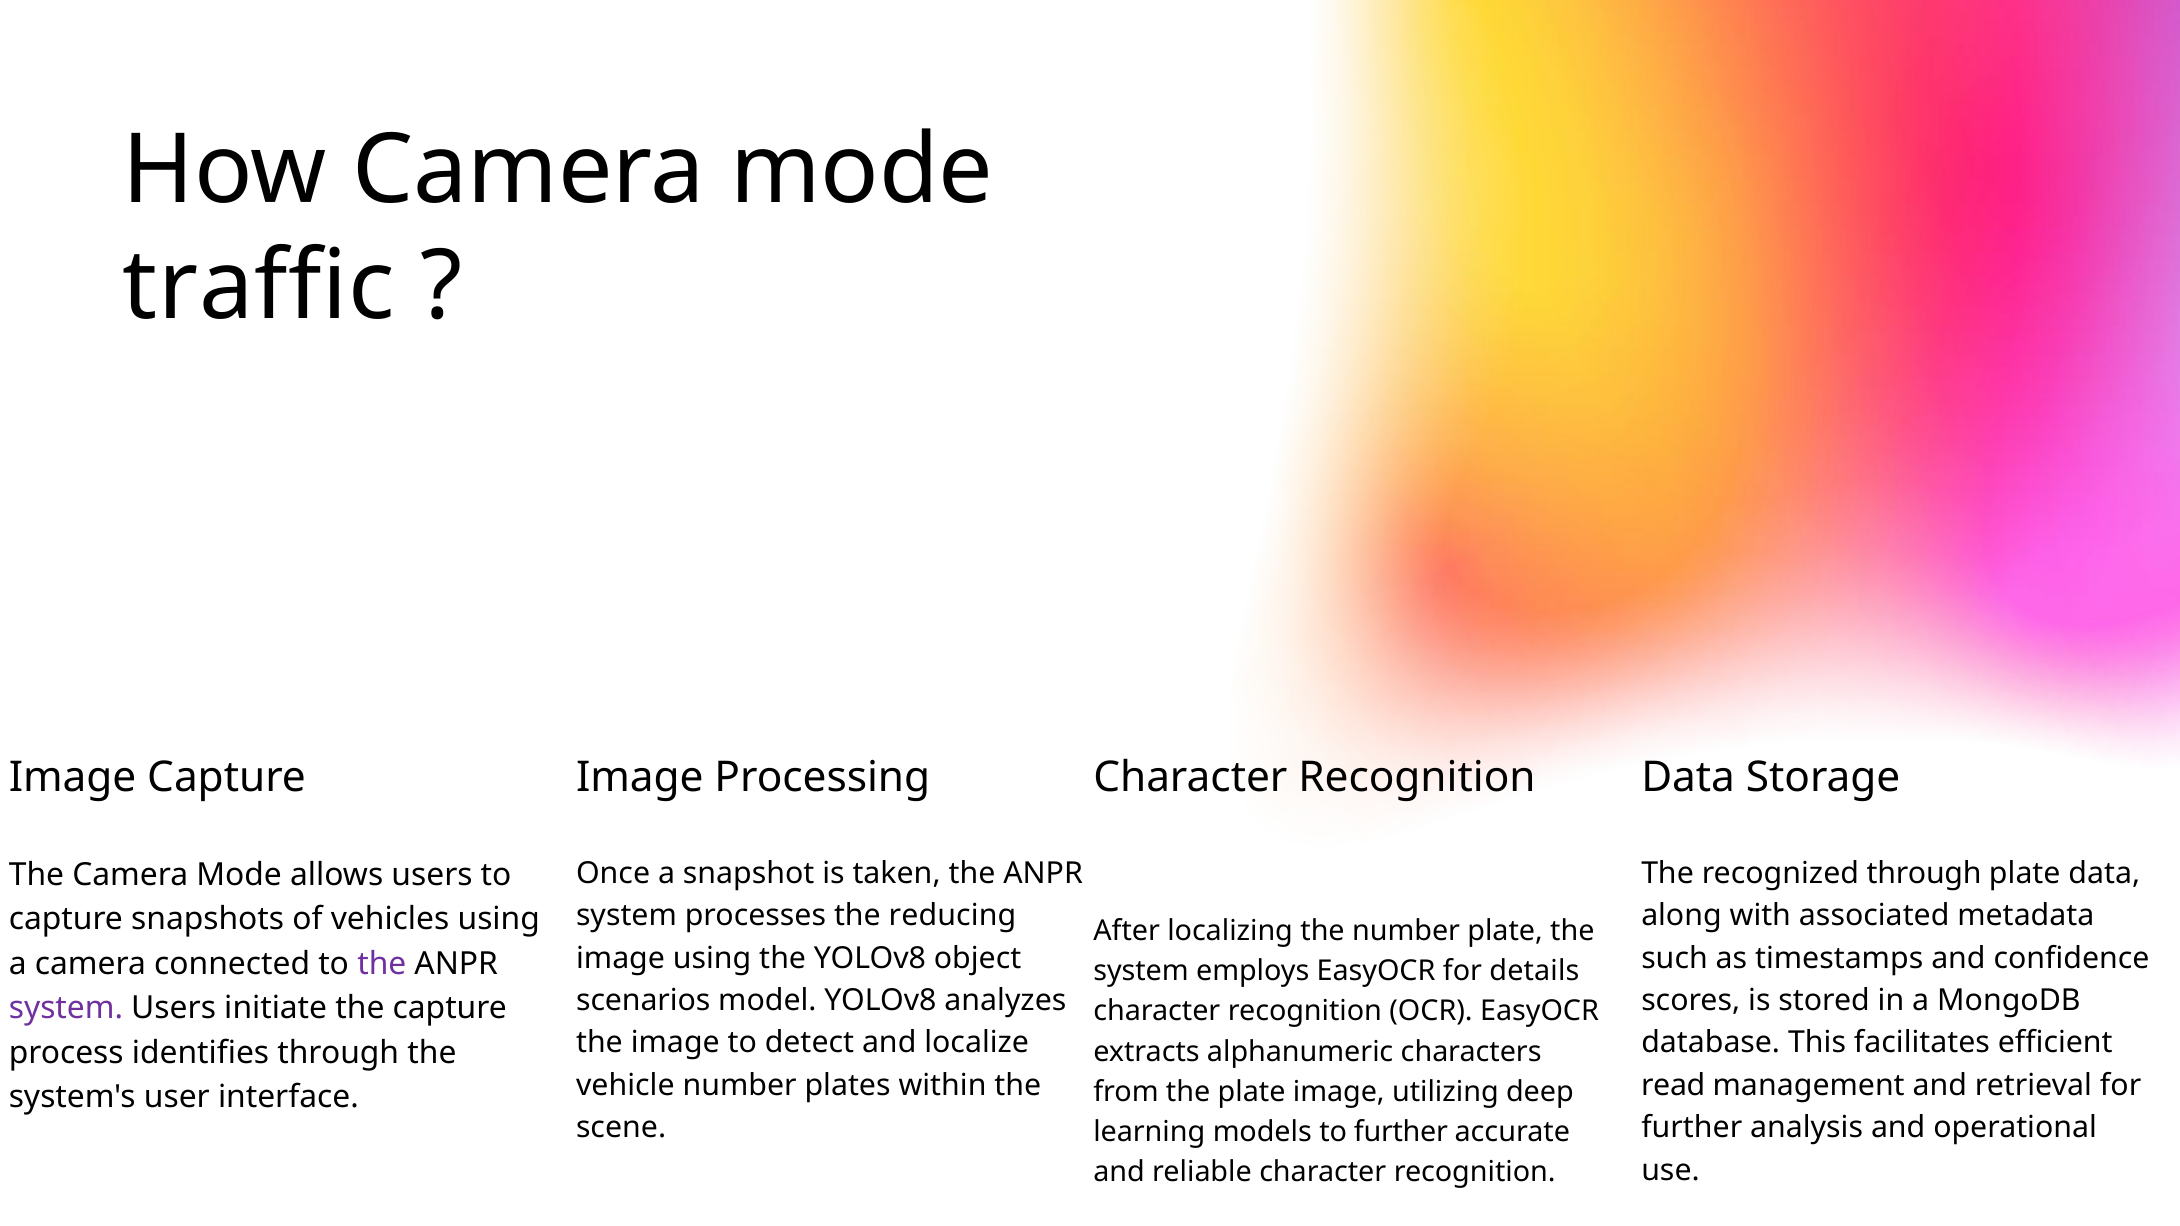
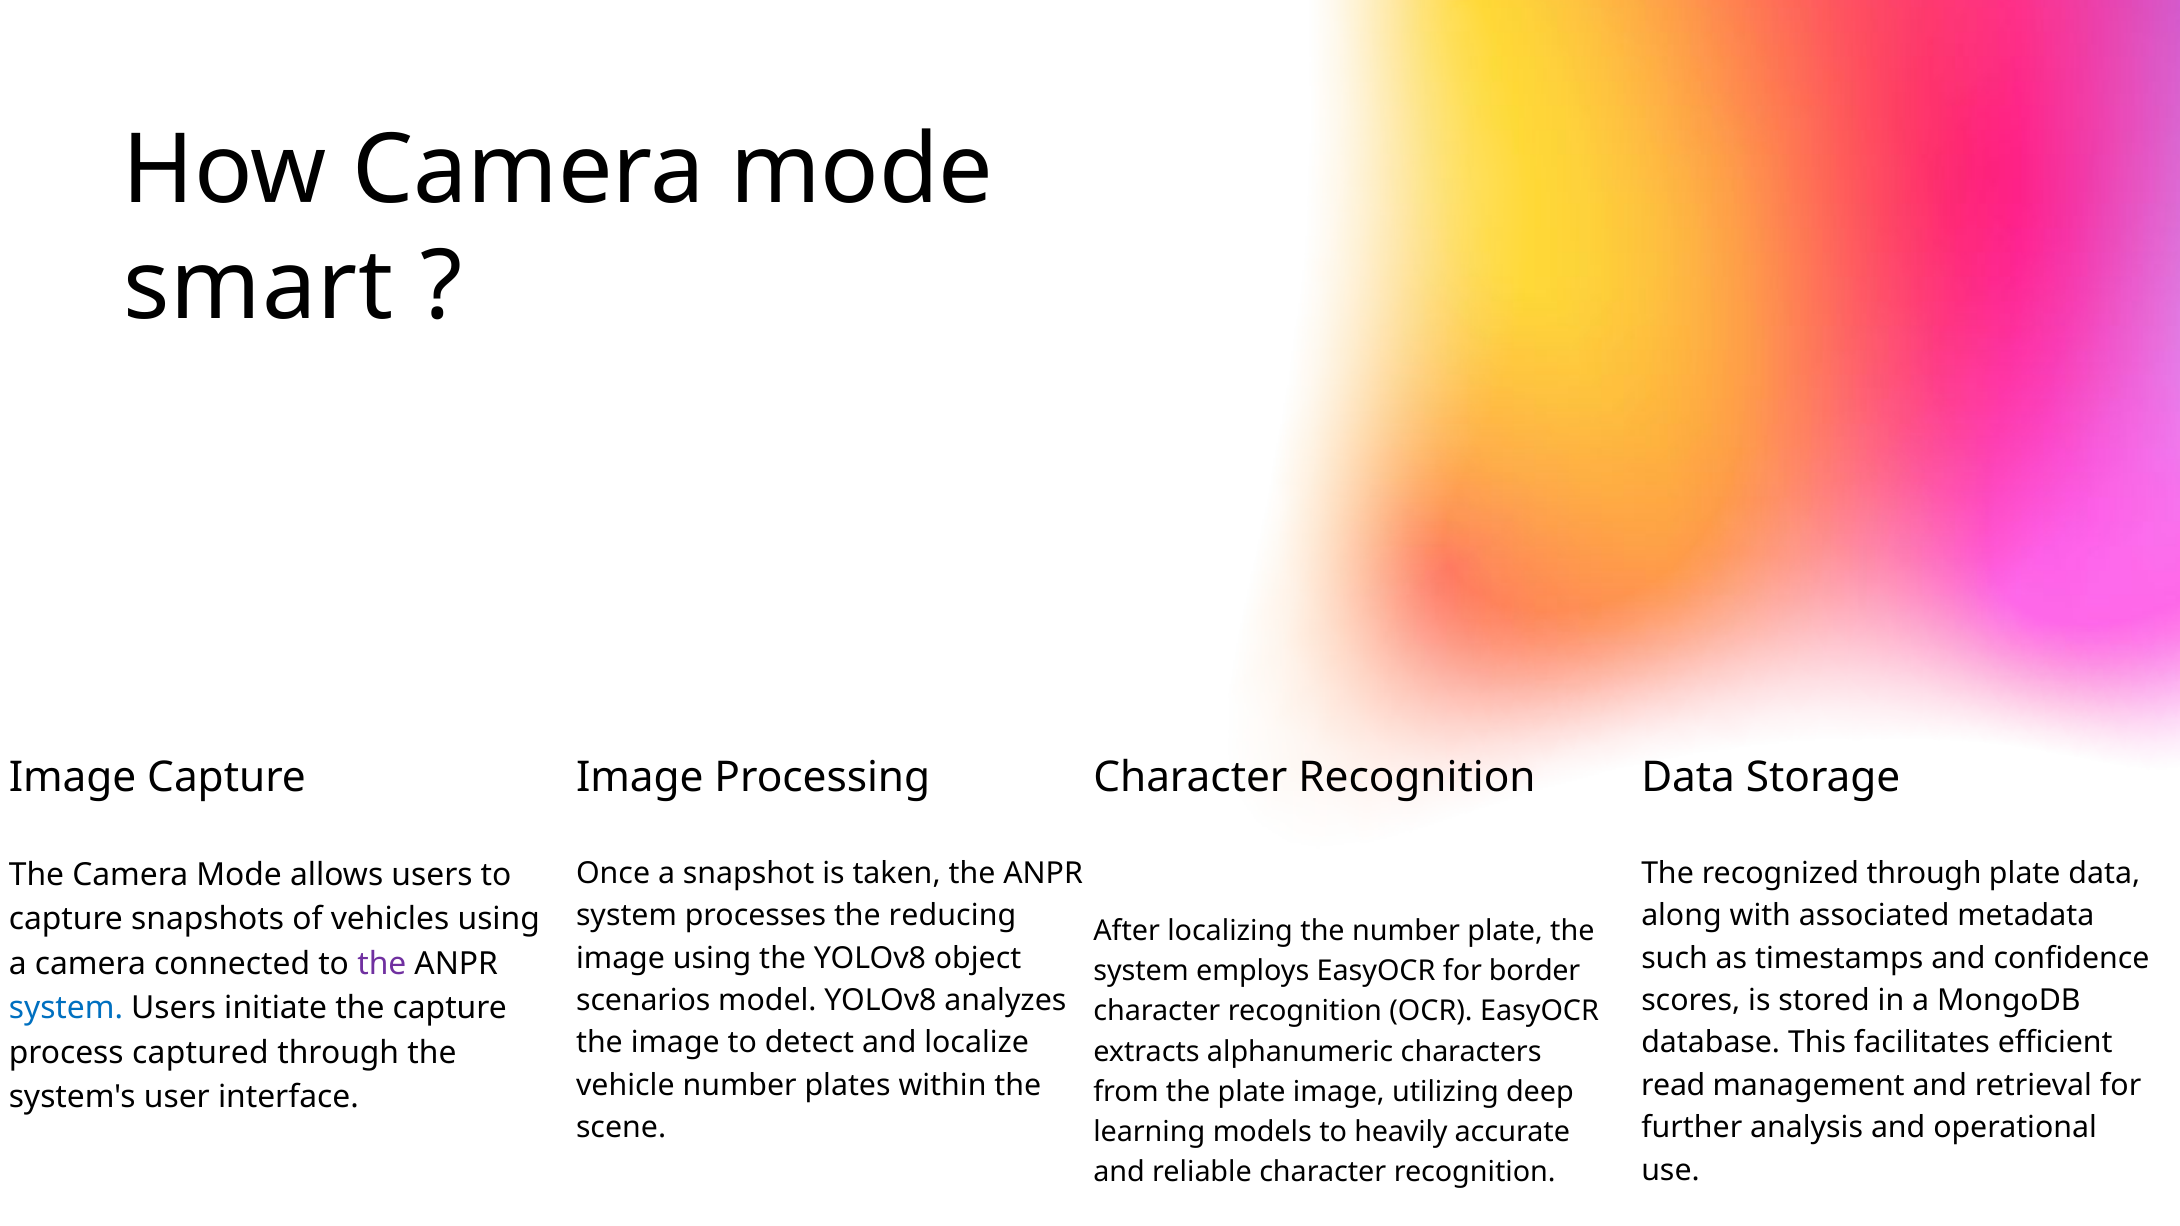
traffic: traffic -> smart (258, 287)
details: details -> border (1535, 971)
system colour: purple -> blue (66, 1008)
identifies: identifies -> captured (200, 1053)
to further: further -> heavily (1401, 1132)
